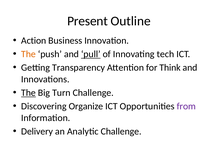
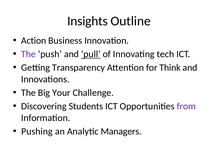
Present: Present -> Insights (87, 21)
The colour: orange -> purple (28, 54)
The underline: present -> none (28, 93)
Turn: Turn -> Your (61, 93)
Organize: Organize -> Students (86, 107)
Delivery: Delivery -> Pushing (37, 132)
Analytic Challenge: Challenge -> Managers (121, 132)
